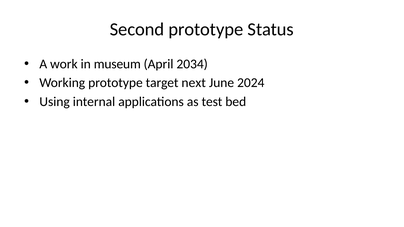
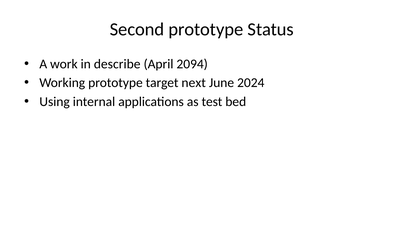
museum: museum -> describe (117, 64)
2034: 2034 -> 2094 (192, 64)
